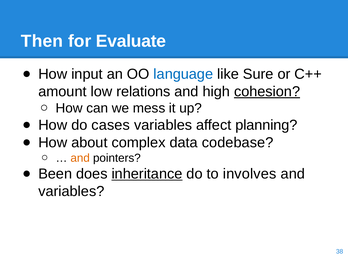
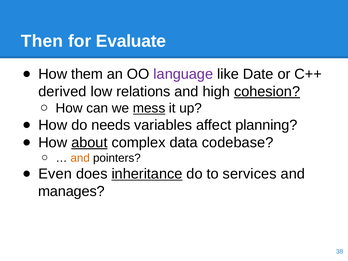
input: input -> them (87, 74)
language colour: blue -> purple (183, 74)
Sure: Sure -> Date (258, 74)
amount: amount -> derived (62, 91)
mess underline: none -> present (149, 108)
cases: cases -> needs (111, 125)
about underline: none -> present (89, 143)
Been: Been -> Even (55, 174)
involves: involves -> services (250, 174)
variables: variables -> manages (71, 191)
